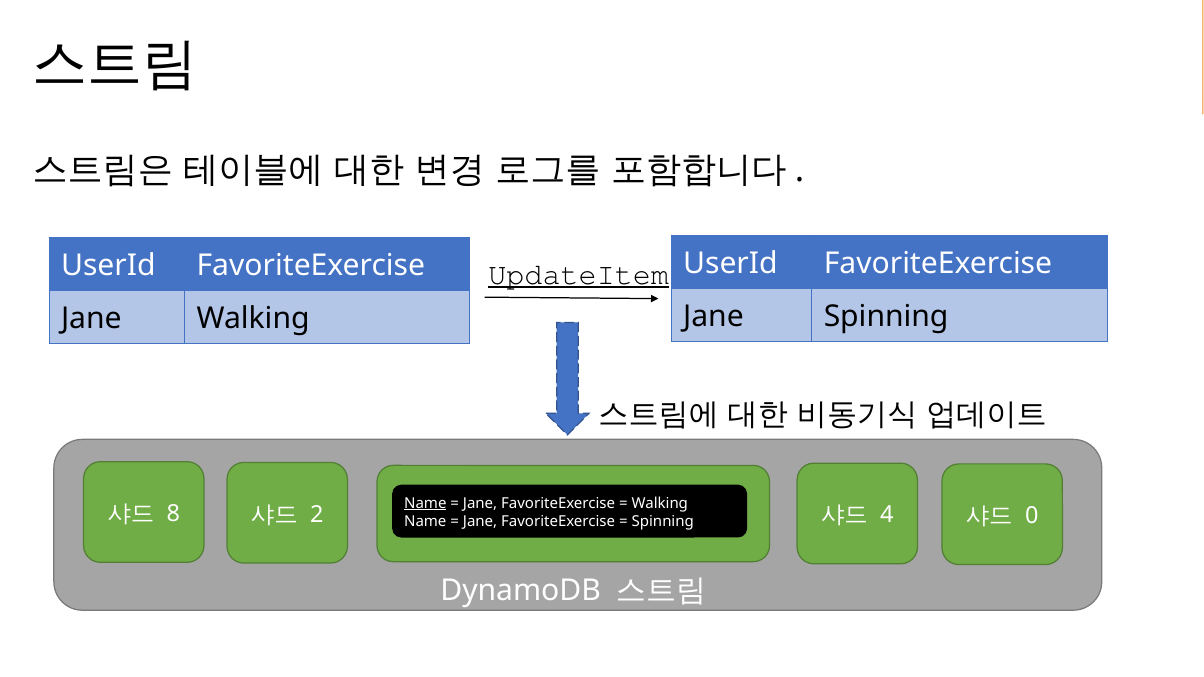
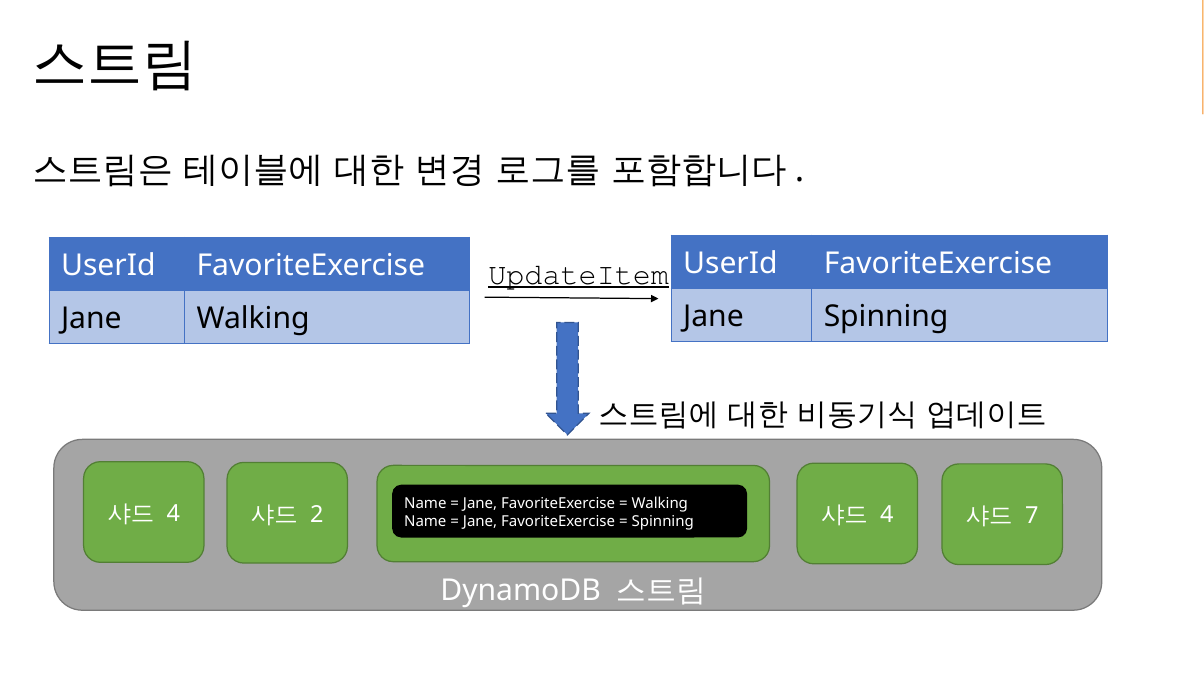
Name underline: present -> none (425, 503)
8: 8 -> 4 (173, 514)
0: 0 -> 7 (1032, 516)
